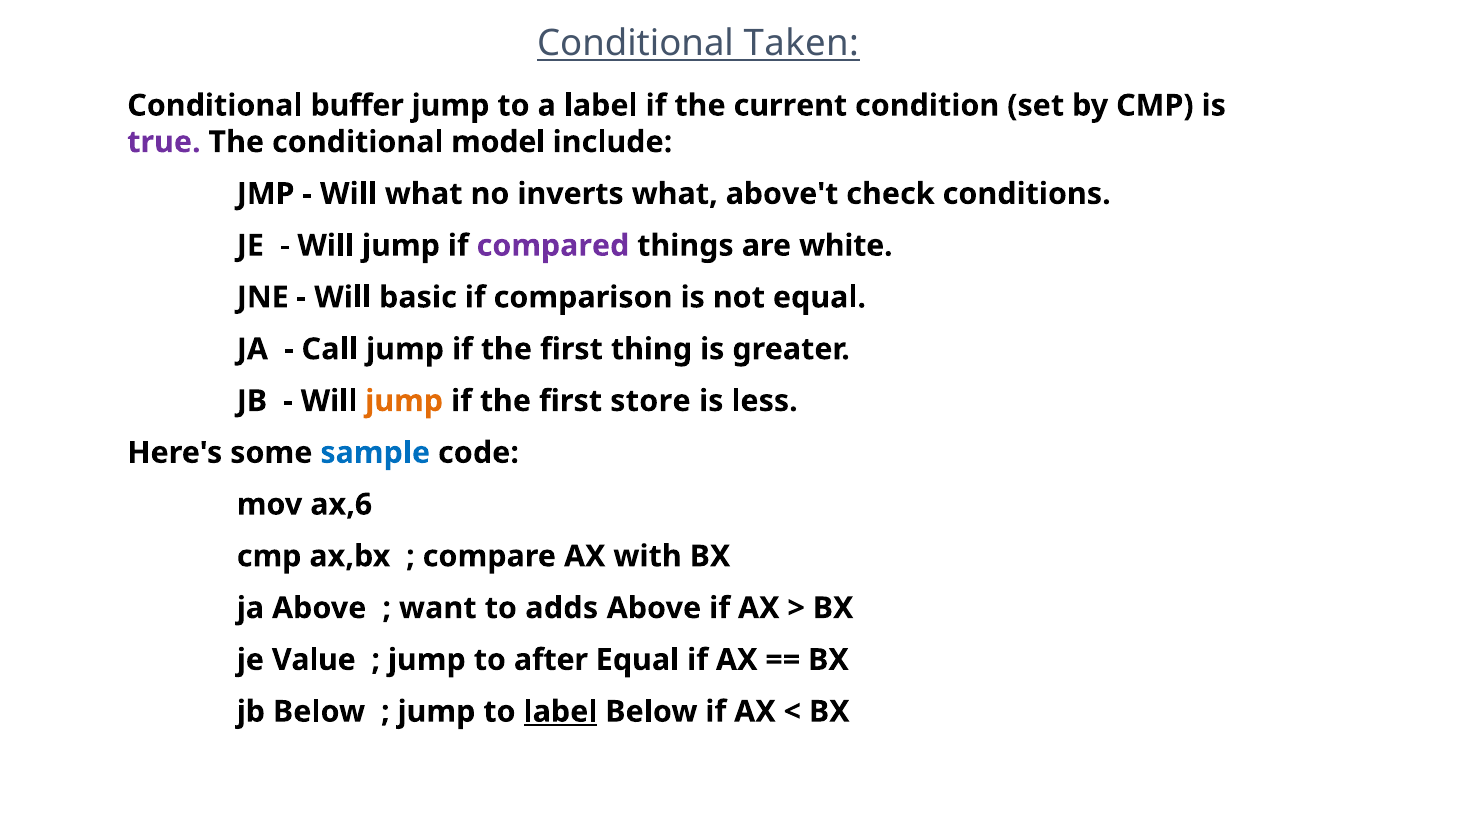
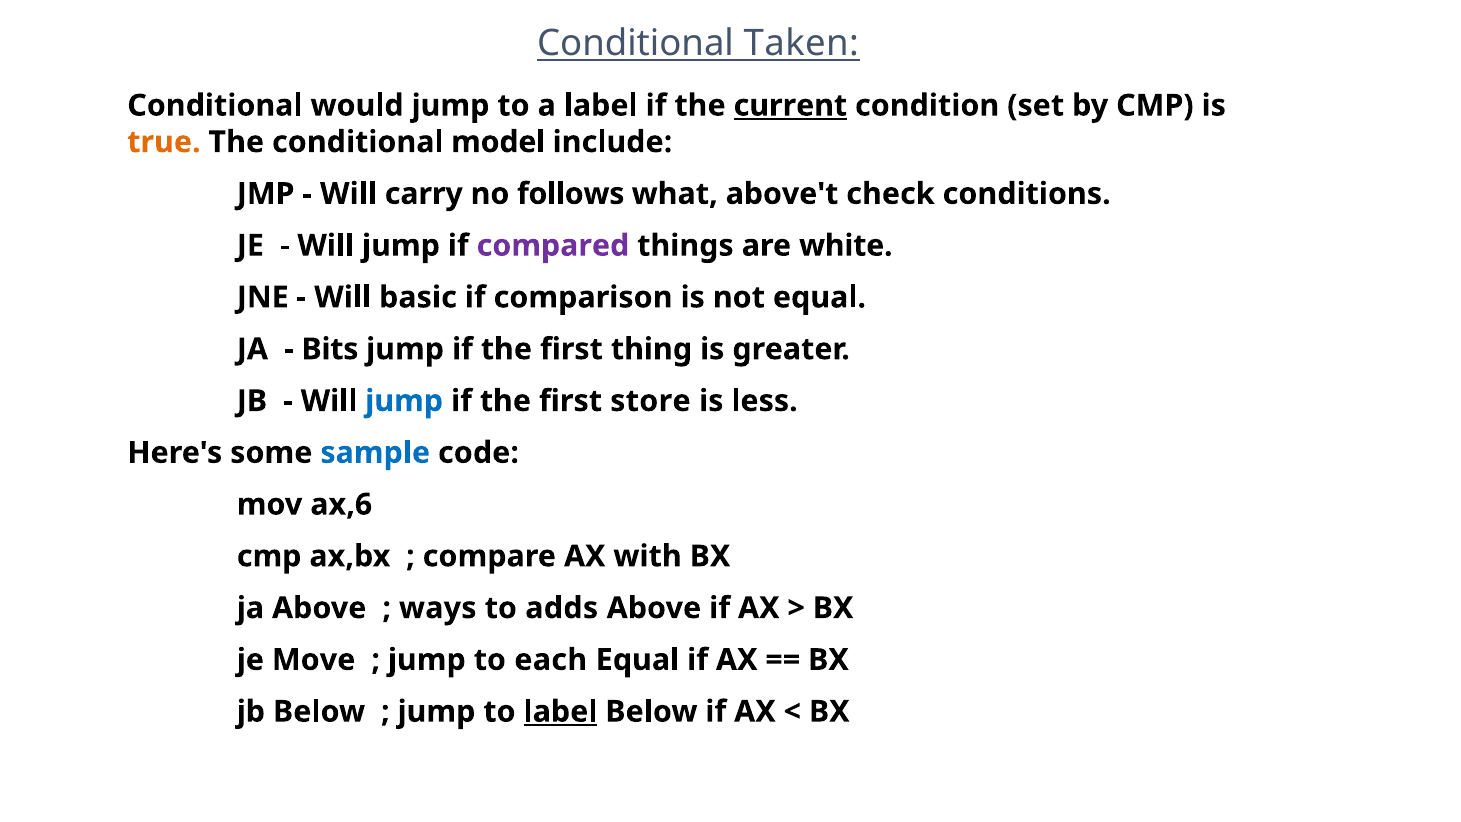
buffer: buffer -> would (357, 106)
current underline: none -> present (790, 106)
true colour: purple -> orange (164, 142)
Will what: what -> carry (424, 194)
inverts: inverts -> follows (571, 194)
Call: Call -> Bits (330, 349)
jump colour: orange -> blue (404, 401)
want: want -> ways (438, 608)
Value: Value -> Move (314, 660)
after: after -> each (551, 660)
